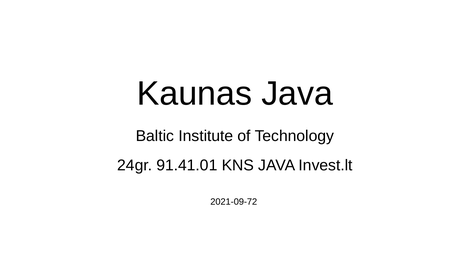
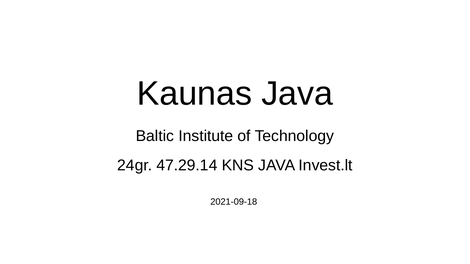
91.41.01: 91.41.01 -> 47.29.14 (187, 166)
2021-09-72: 2021-09-72 -> 2021-09-18 (234, 202)
